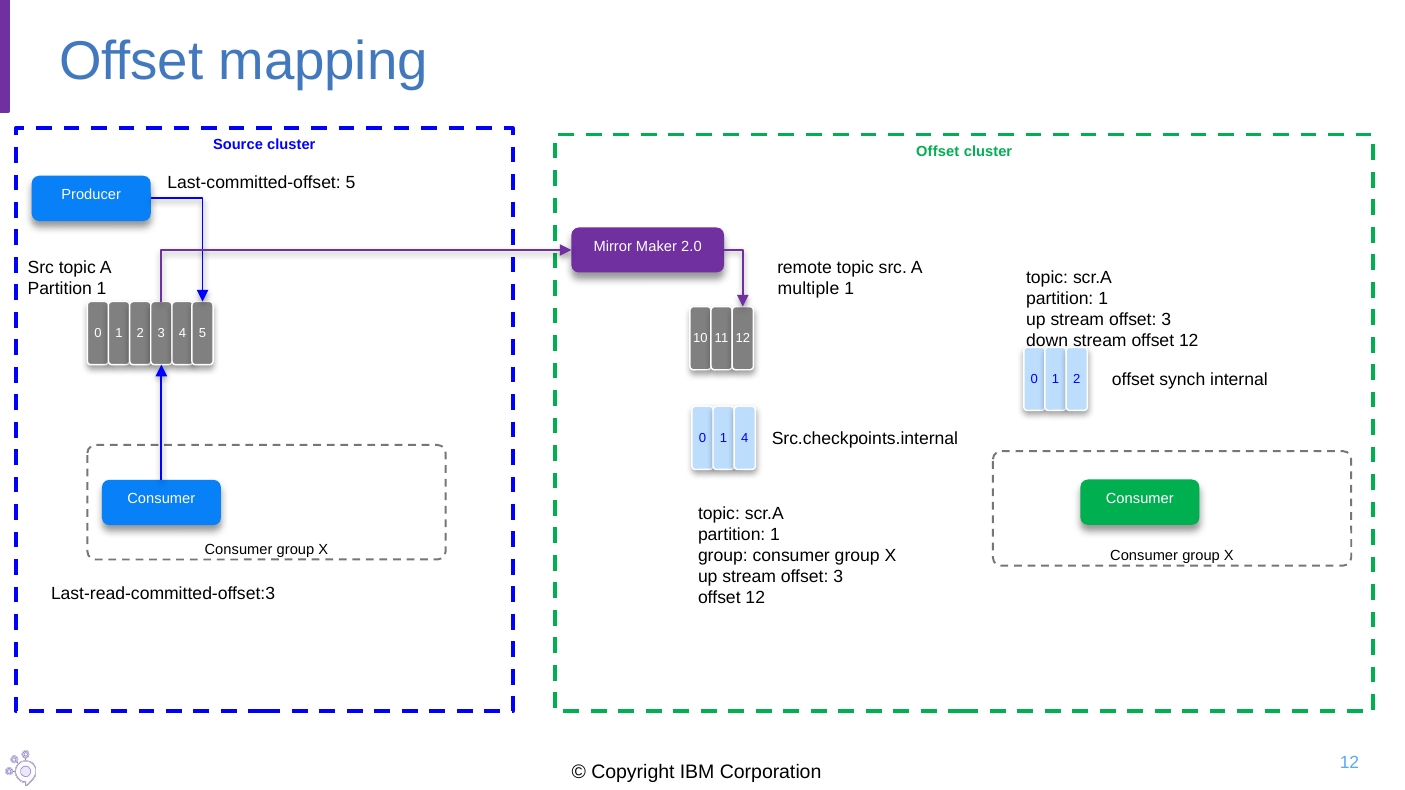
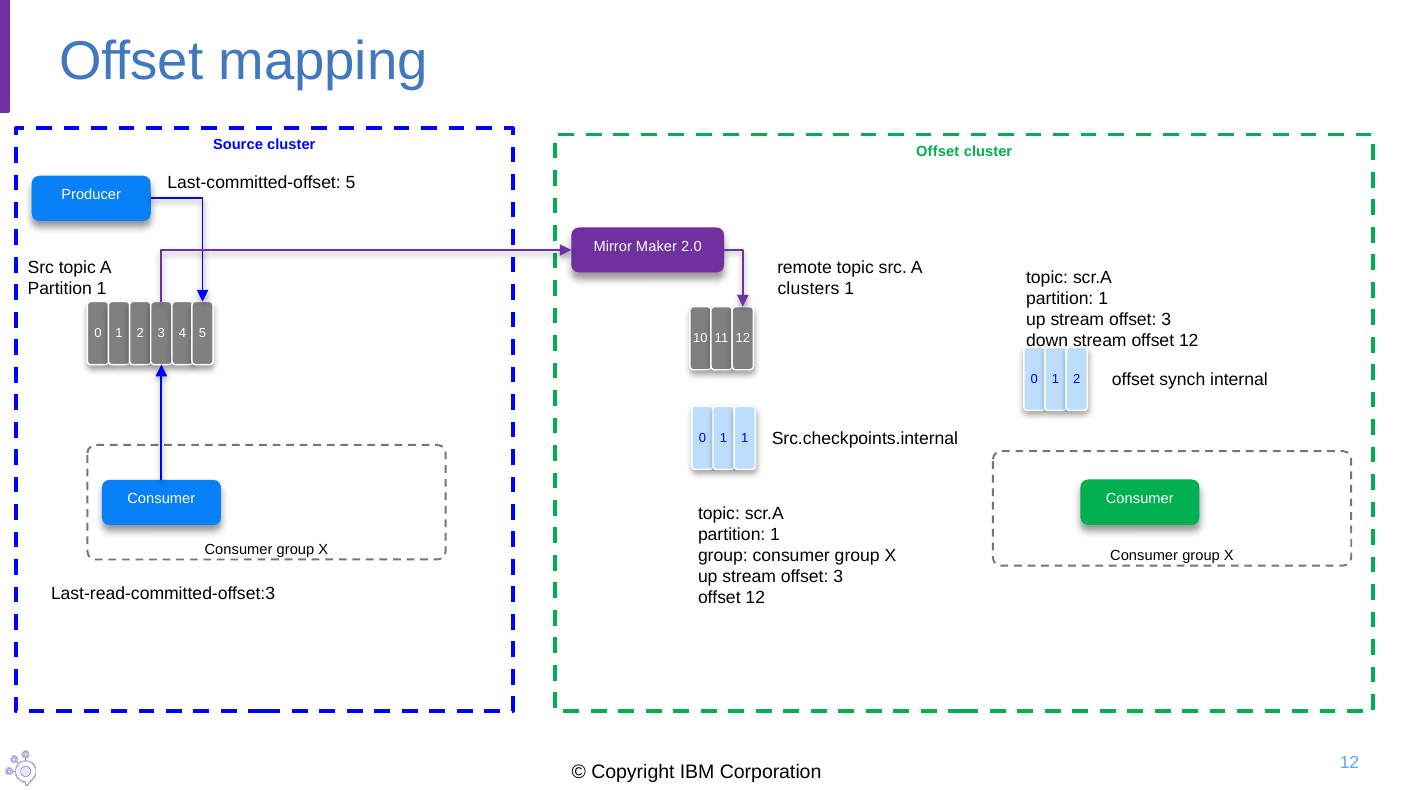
multiple: multiple -> clusters (808, 289)
1 4: 4 -> 1 (745, 438)
